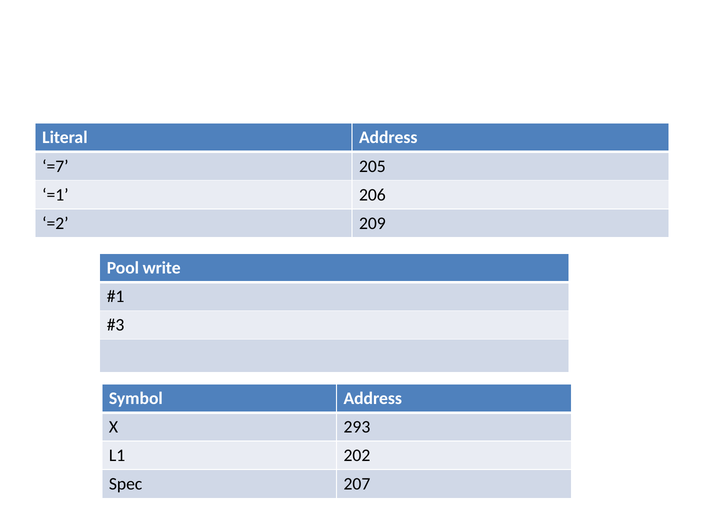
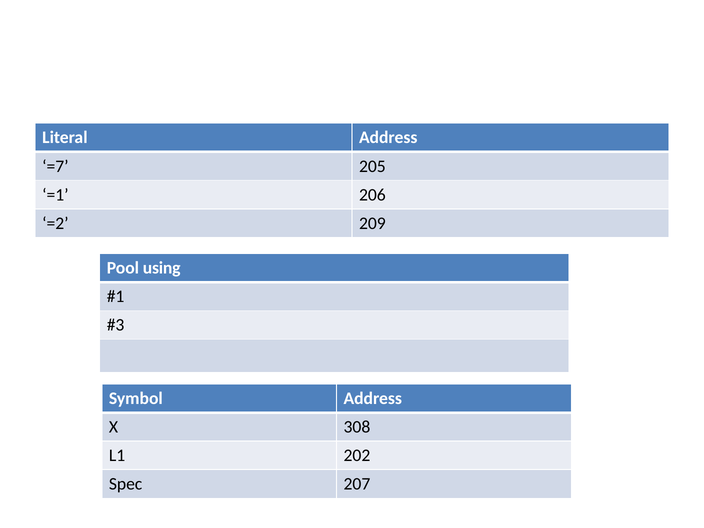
write: write -> using (162, 268)
293: 293 -> 308 (357, 427)
